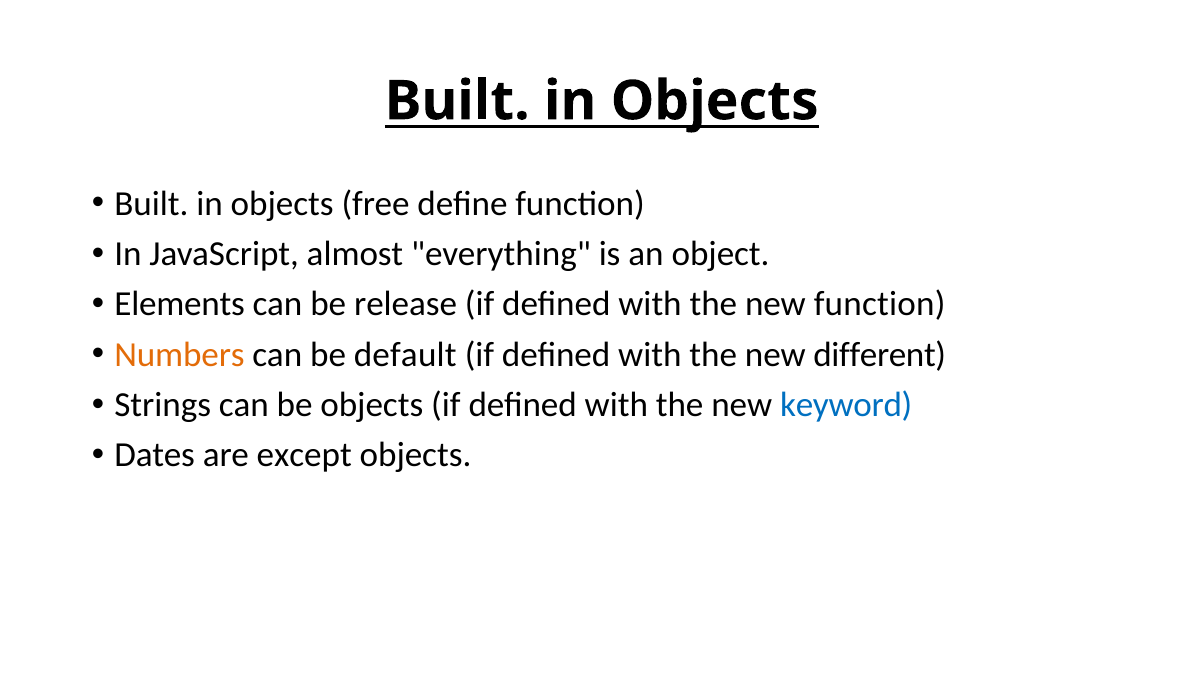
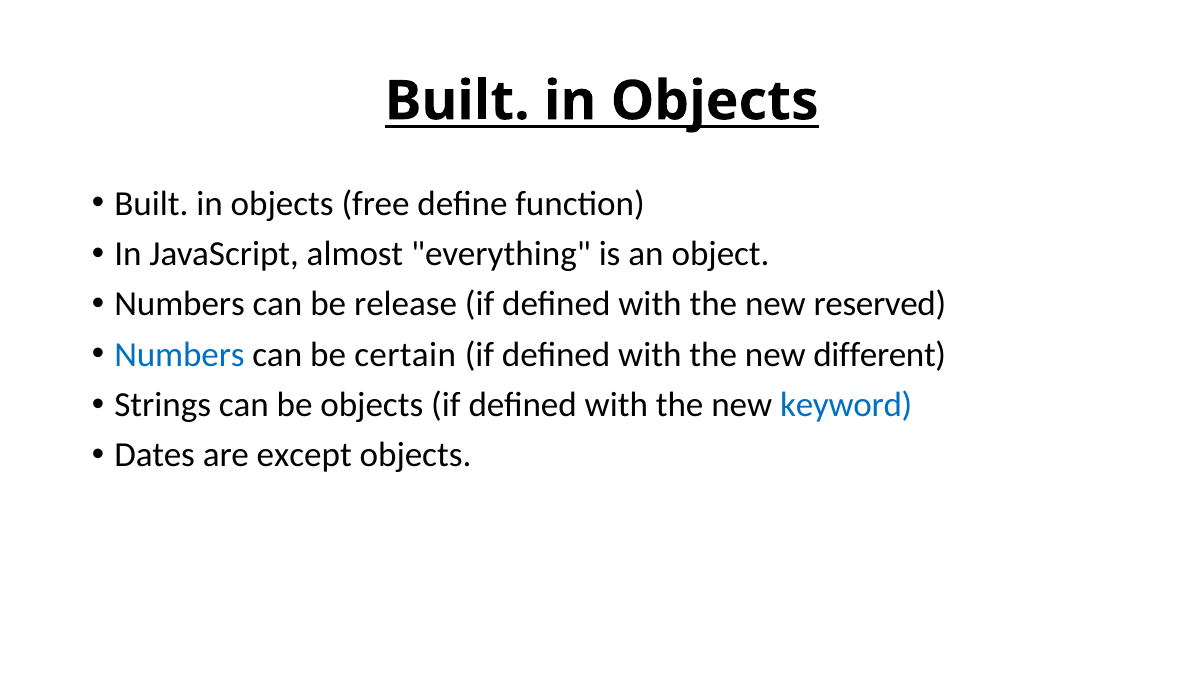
Elements: Elements -> Numbers (180, 304)
new function: function -> reserved (880, 304)
Numbers colour: orange -> blue (180, 355)
default: default -> certain (405, 355)
